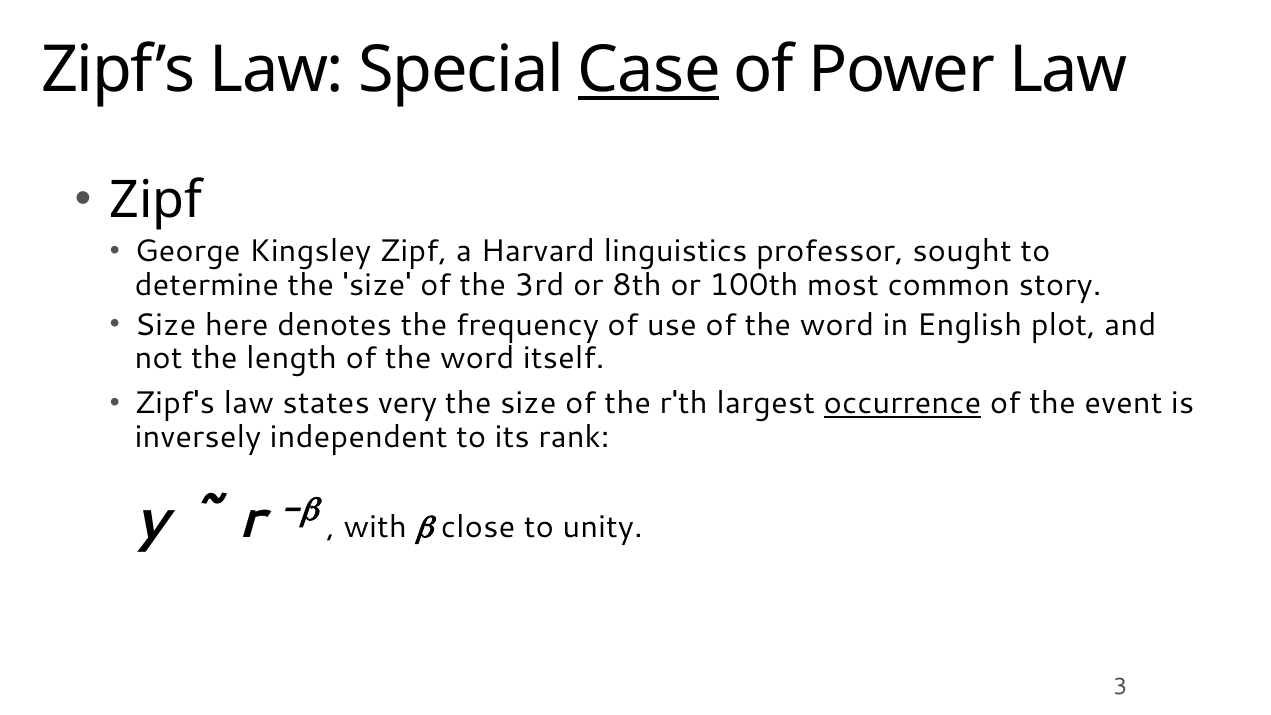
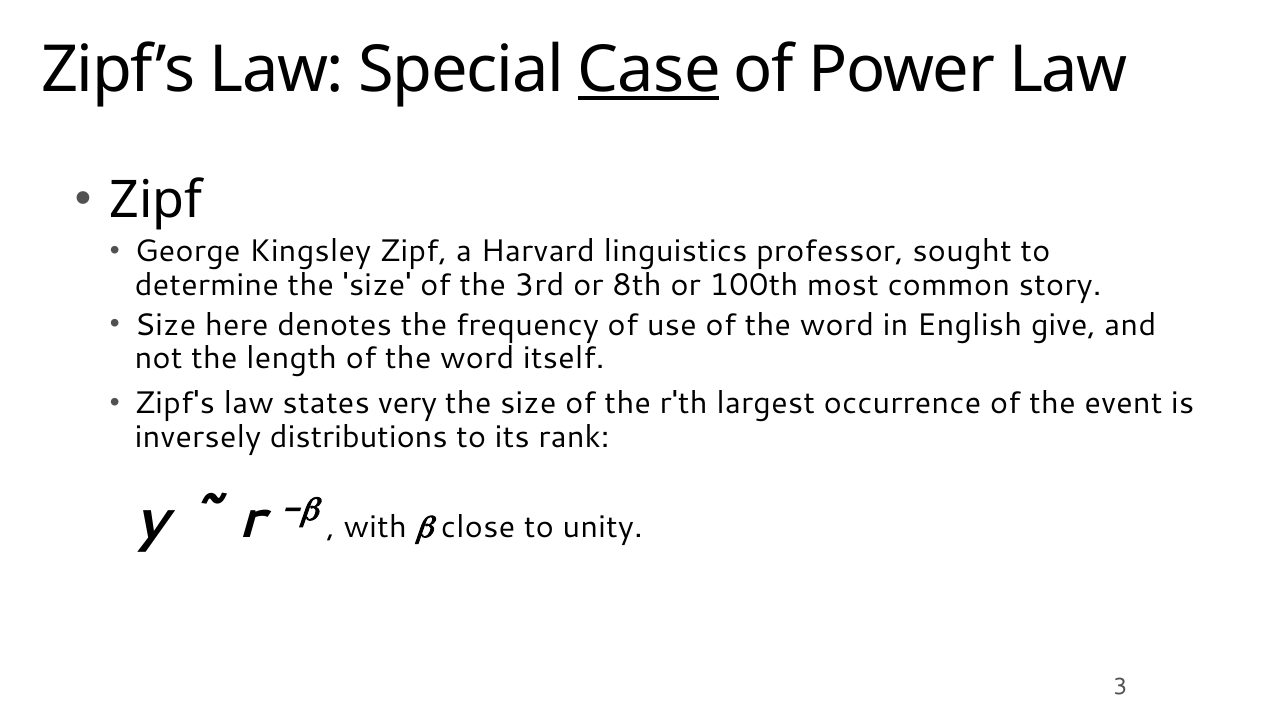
plot: plot -> give (1063, 325)
occurrence underline: present -> none (903, 404)
independent: independent -> distributions (359, 437)
